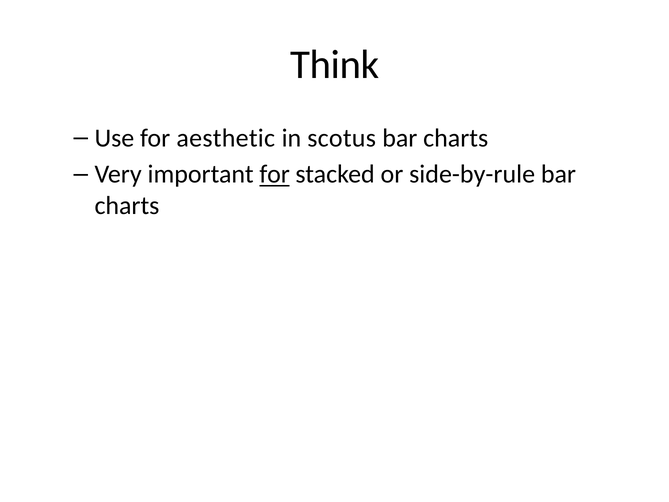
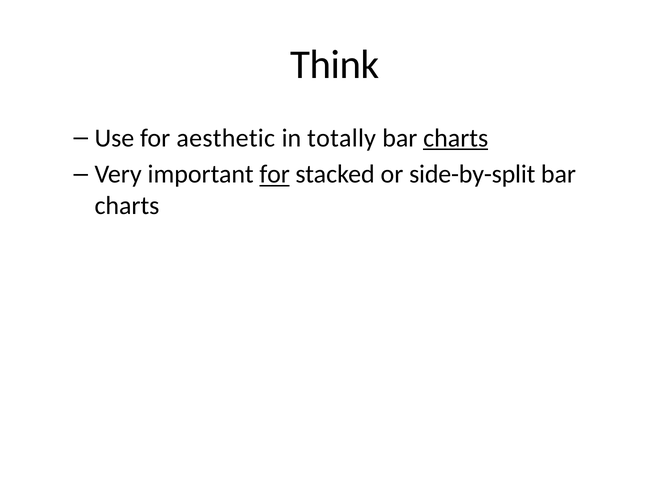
scotus: scotus -> totally (342, 138)
charts underline: none -> present (456, 138)
side-by-rule: side-by-rule -> side-by-split (472, 174)
